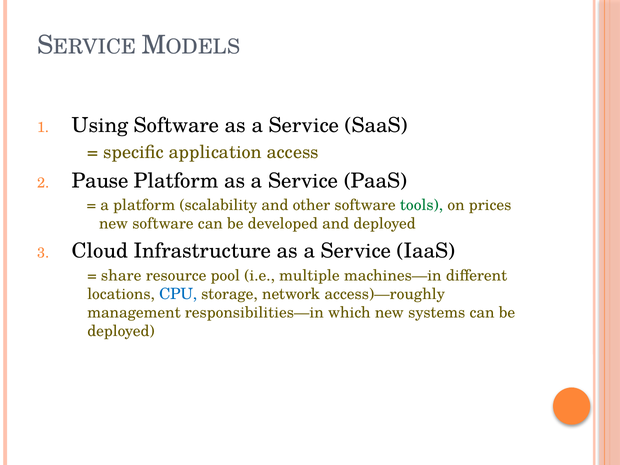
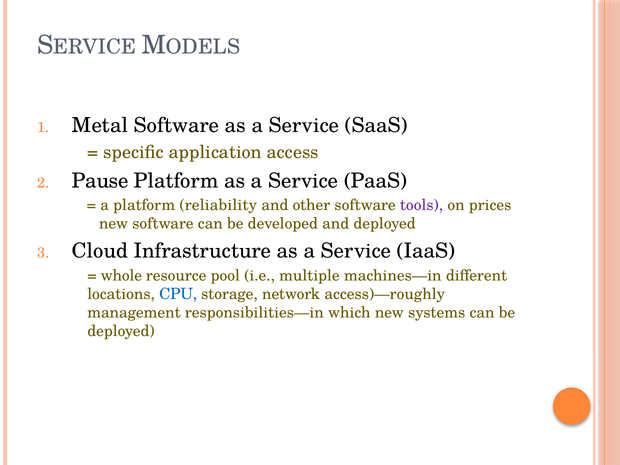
Using: Using -> Metal (100, 125)
scalability: scalability -> reliability (218, 205)
tools colour: green -> purple (422, 205)
share: share -> whole (121, 275)
